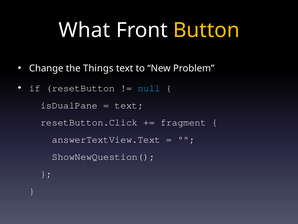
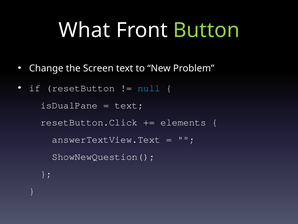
Button colour: yellow -> light green (206, 30)
Things: Things -> Screen (98, 68)
fragment: fragment -> elements (183, 122)
